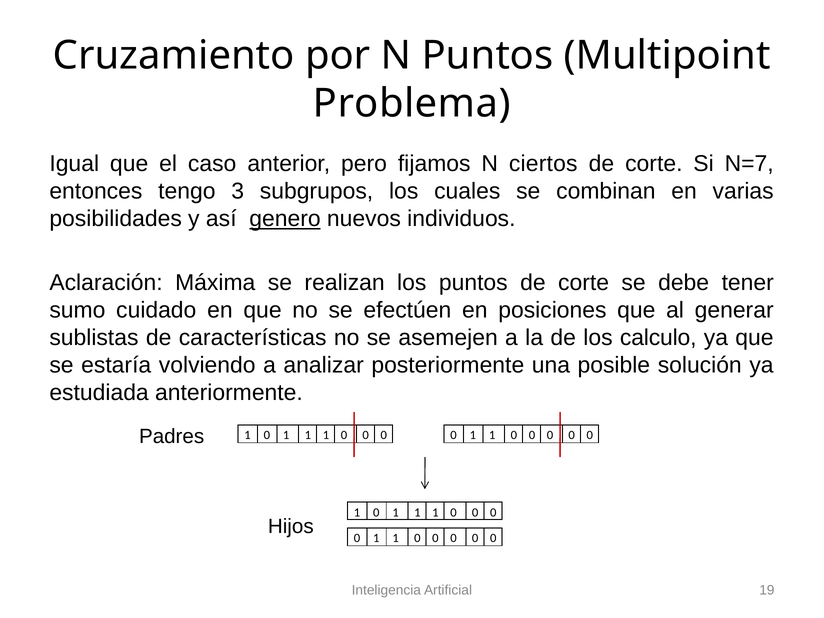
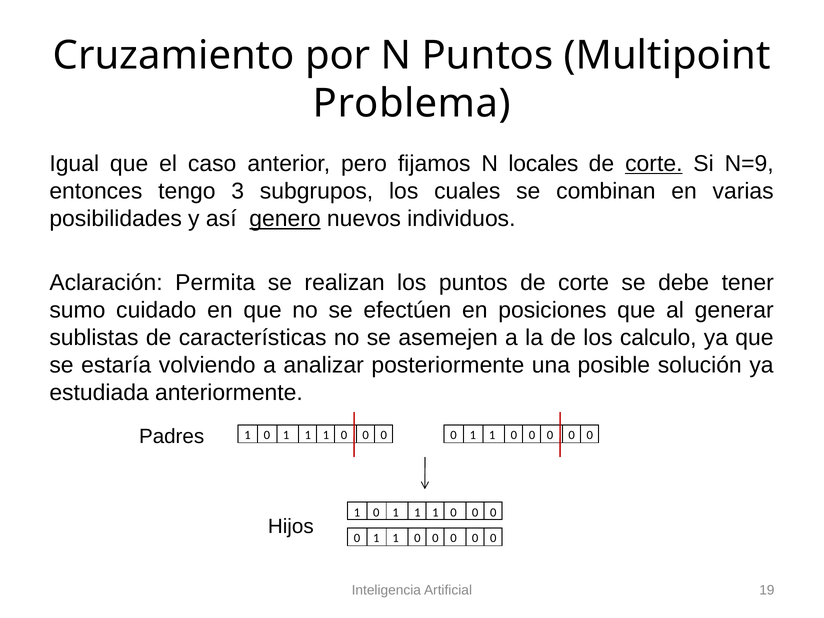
ciertos: ciertos -> locales (543, 164)
corte underline: none -> present (654, 164)
N=7: N=7 -> N=9 (749, 164)
Máxima: Máxima -> Permita (215, 283)
